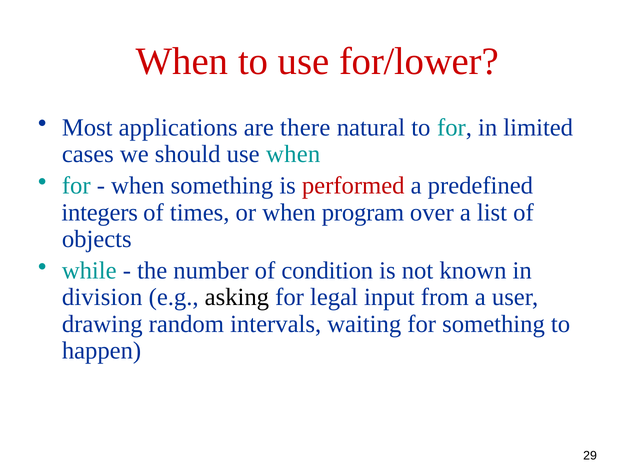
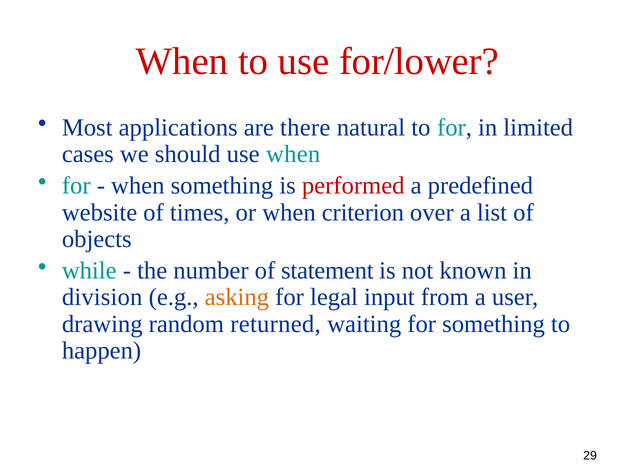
integers: integers -> website (100, 212)
program: program -> criterion (363, 212)
condition: condition -> statement (327, 271)
asking colour: black -> orange (237, 297)
intervals: intervals -> returned (276, 324)
